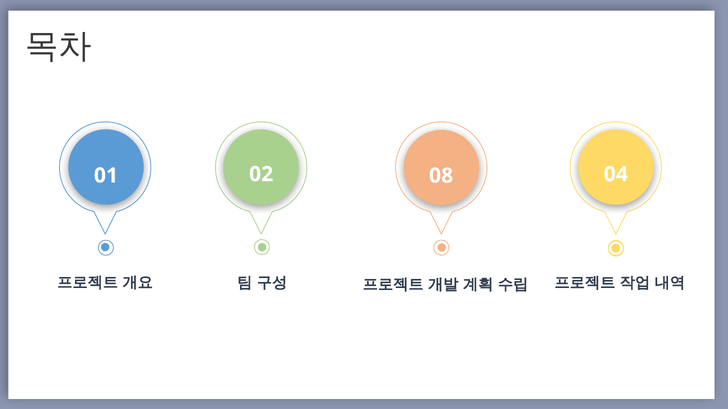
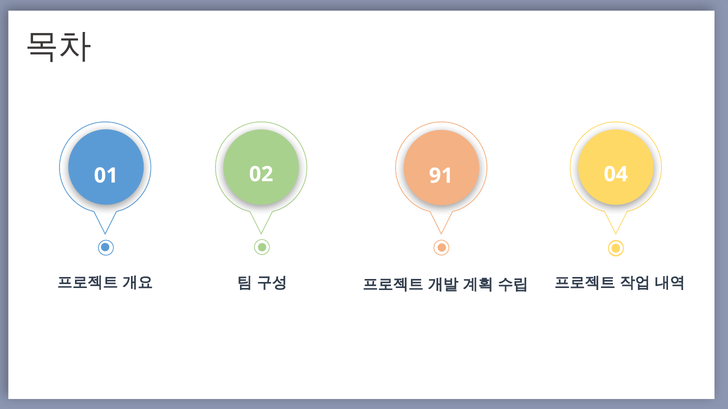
08: 08 -> 91 (441, 176)
